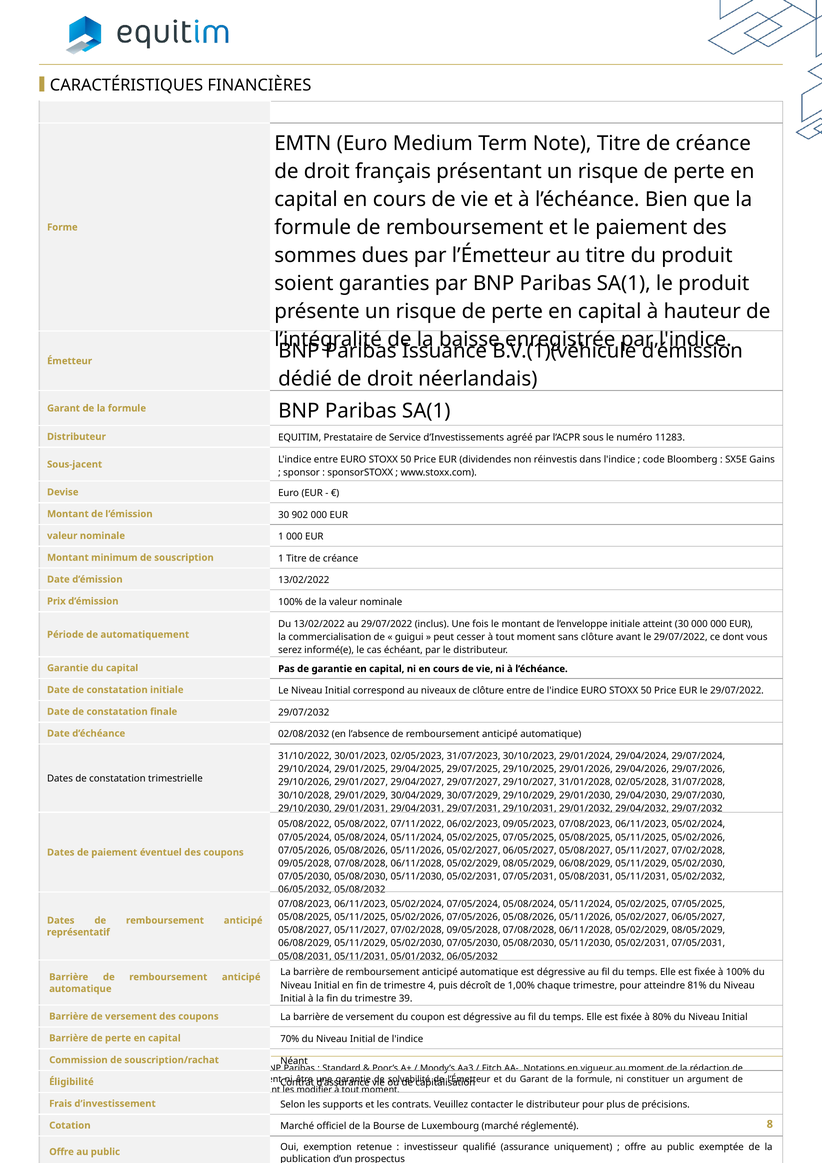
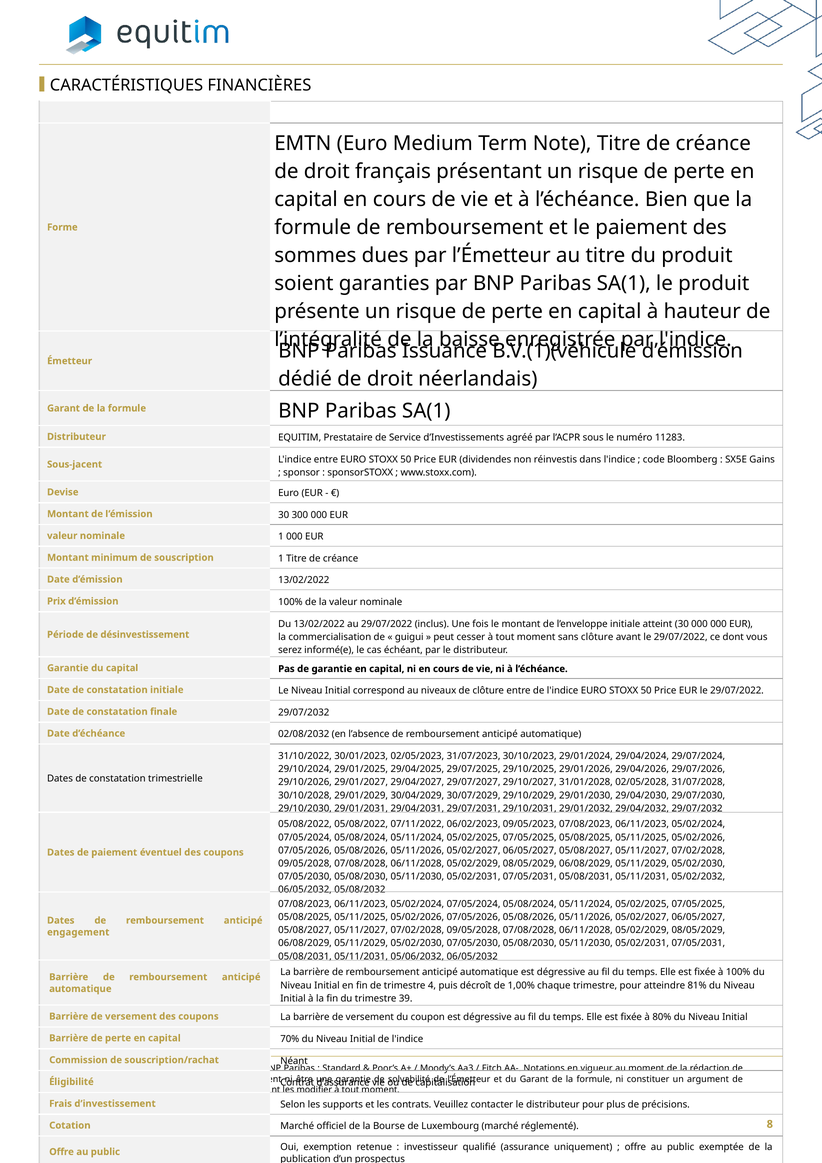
902: 902 -> 300 (300, 515)
automatiquement: automatiquement -> désinvestissement (145, 634)
représentatif: représentatif -> engagement (78, 932)
05/01/2032: 05/01/2032 -> 05/06/2032 (417, 956)
